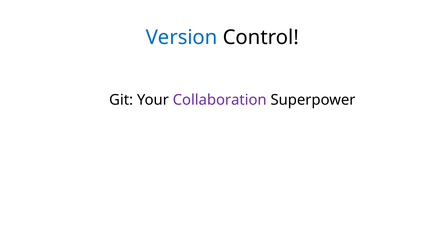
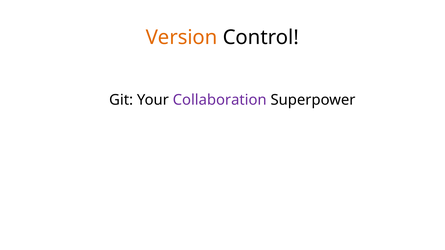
Version colour: blue -> orange (182, 37)
